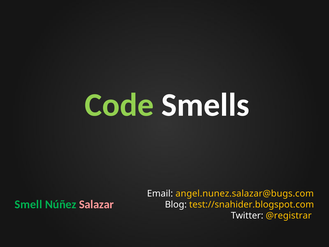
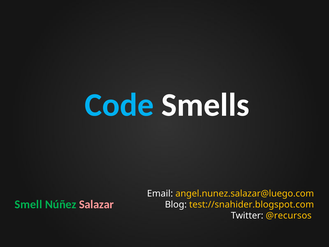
Code colour: light green -> light blue (119, 105)
angel.nunez.salazar@bugs.com: angel.nunez.salazar@bugs.com -> angel.nunez.salazar@luego.com (245, 193)
@registrar: @registrar -> @recursos (289, 215)
